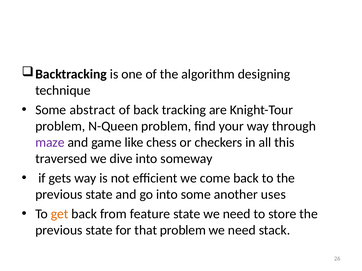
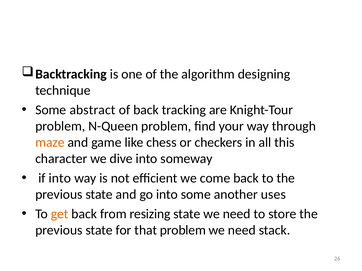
maze colour: purple -> orange (50, 143)
traversed: traversed -> character (61, 159)
if gets: gets -> into (60, 179)
feature: feature -> resizing (150, 214)
